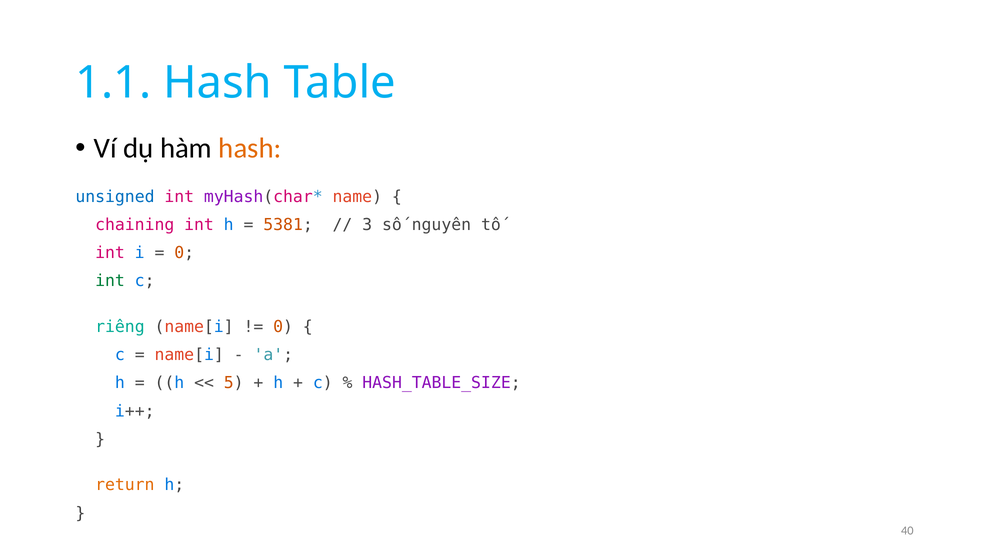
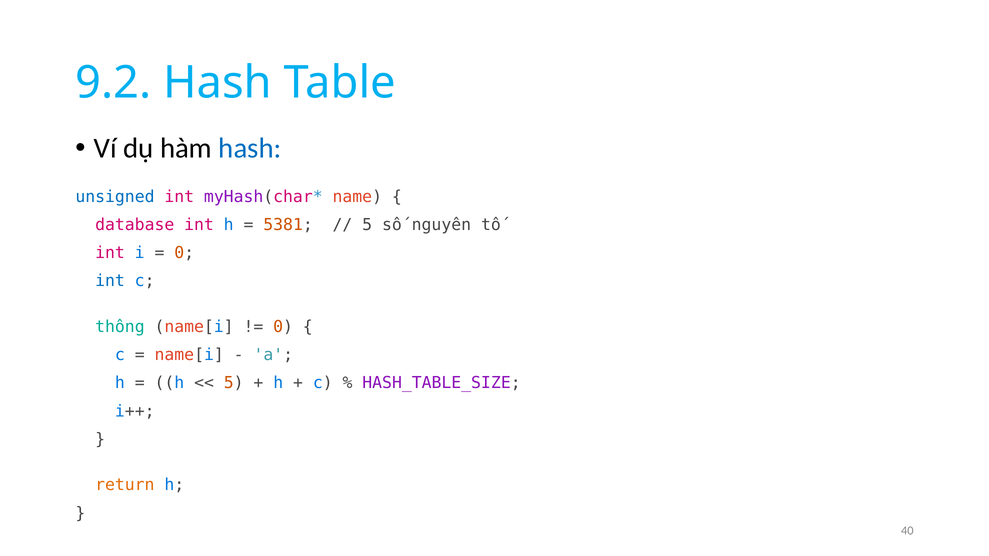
1.1: 1.1 -> 9.2 (113, 83)
hash colour: orange -> blue (250, 148)
chaining: chaining -> database (135, 225)
3: 3 -> 5 (367, 225)
int colour: green -> blue (110, 281)
riêng: riêng -> thống (120, 327)
